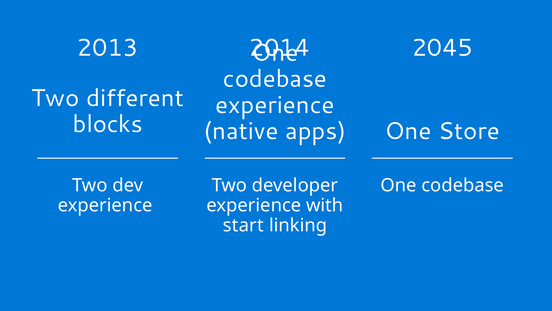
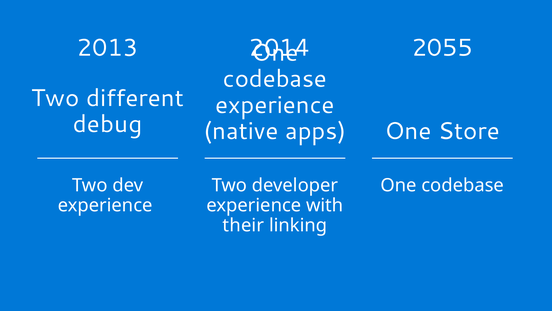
2045: 2045 -> 2055 (442, 48)
blocks: blocks -> debug (107, 124)
start: start -> their (243, 225)
